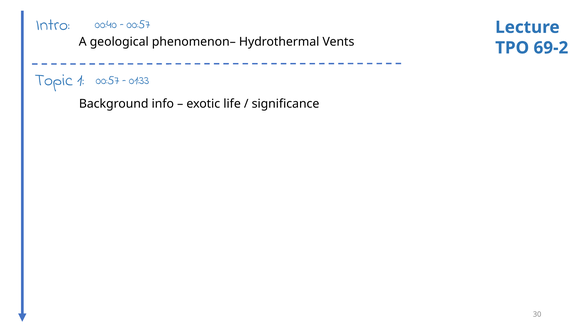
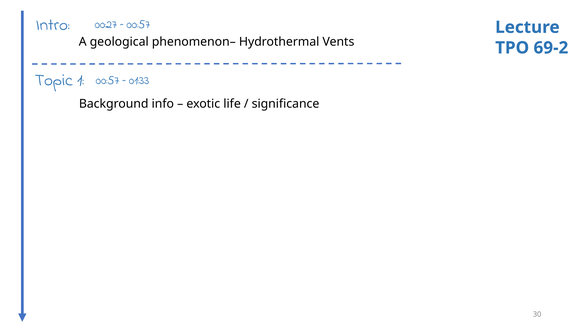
00:40: 00:40 -> 00:27 (106, 24)
